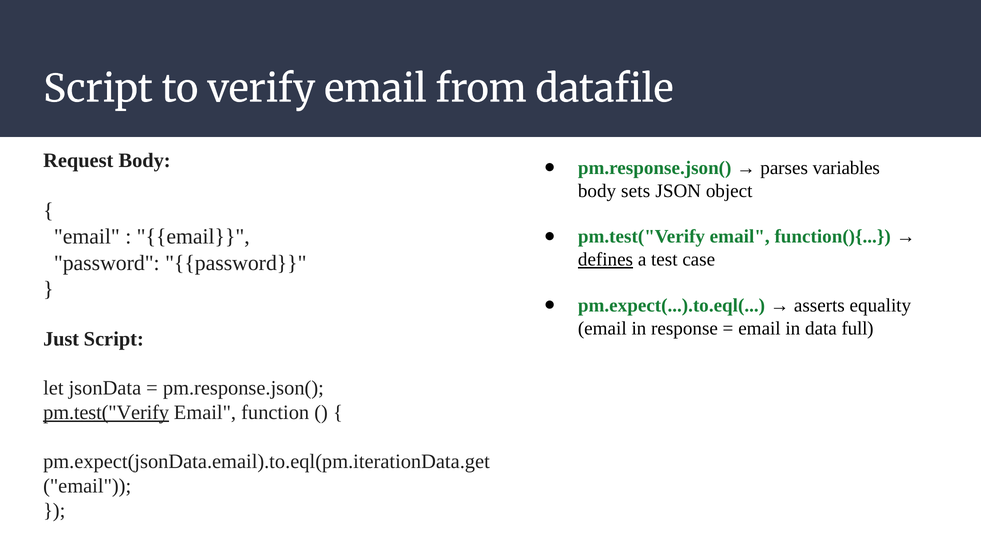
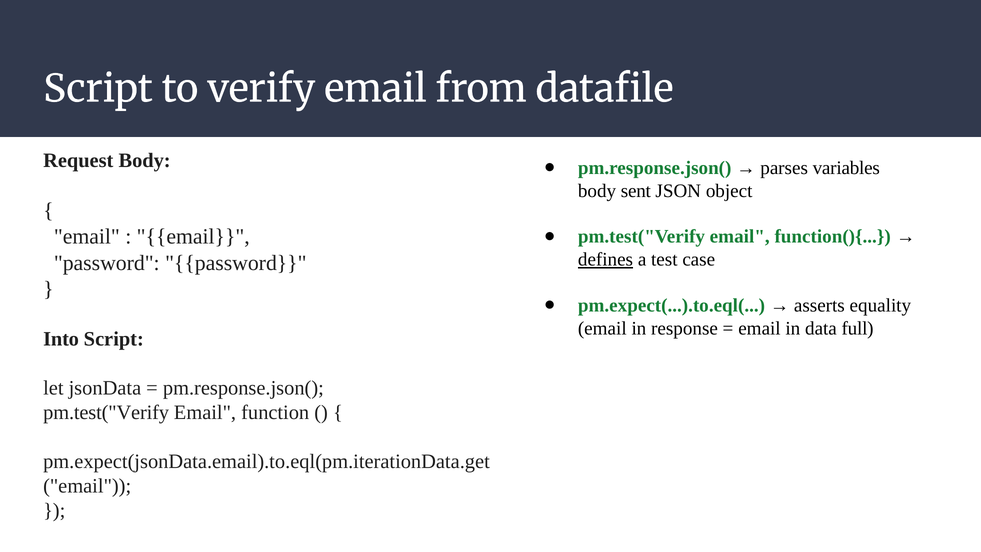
sets: sets -> sent (636, 191)
Just: Just -> Into (61, 339)
pm.test("Verify underline: present -> none (106, 412)
